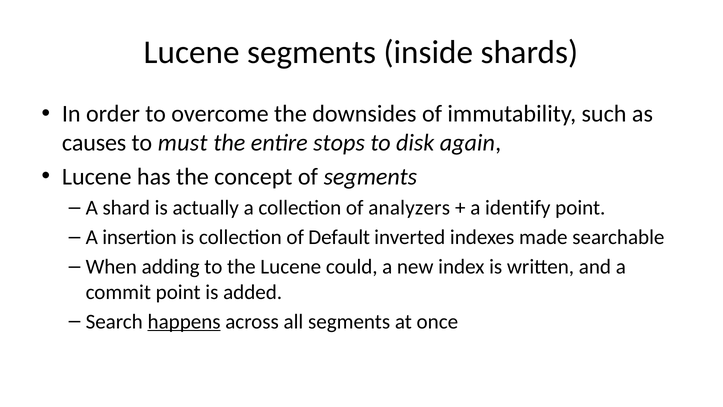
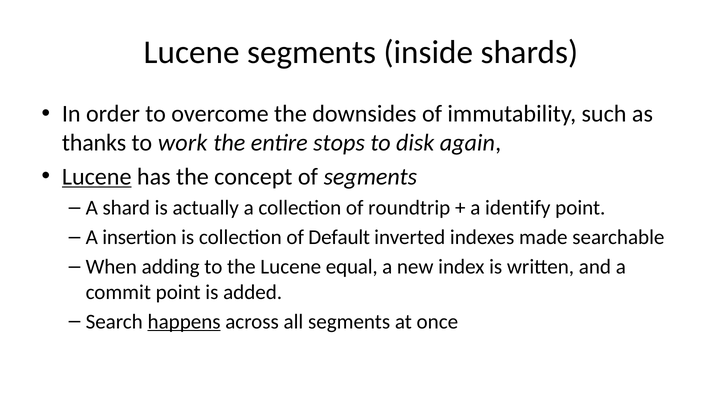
causes: causes -> thanks (94, 143)
must: must -> work (183, 143)
Lucene underline: none -> present (97, 176)
analyzers: analyzers -> roundtrip (409, 208)
could: could -> equal (352, 267)
